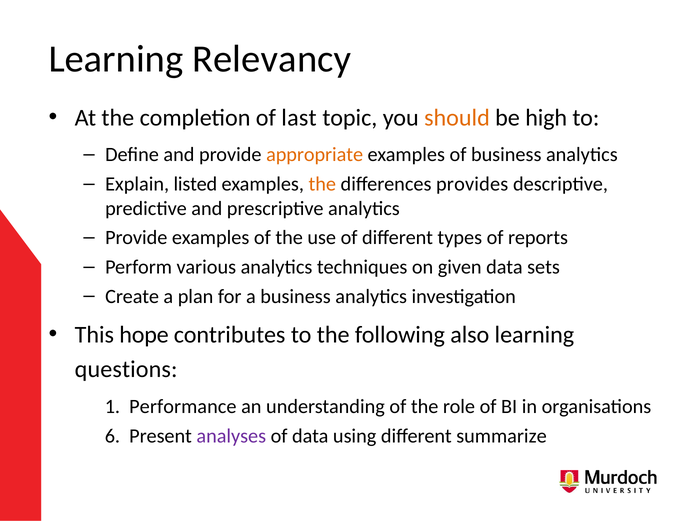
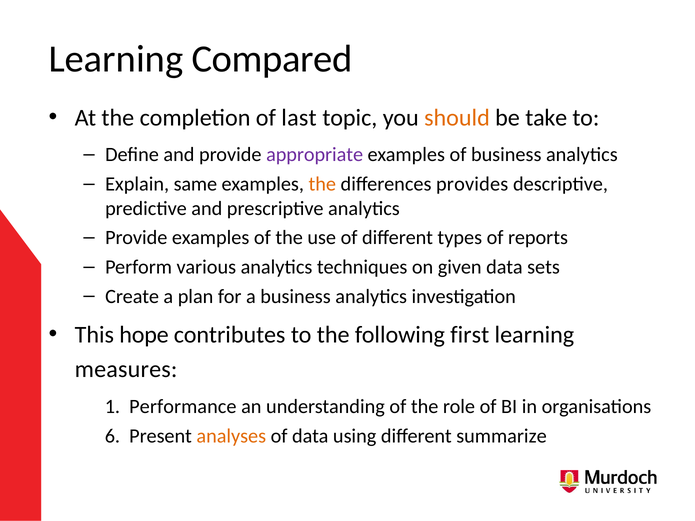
Relevancy: Relevancy -> Compared (272, 59)
high: high -> take (546, 118)
appropriate colour: orange -> purple (315, 155)
listed: listed -> same (195, 184)
also: also -> first (470, 335)
questions: questions -> measures (126, 370)
analyses colour: purple -> orange (231, 436)
